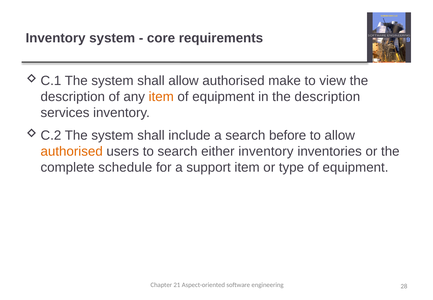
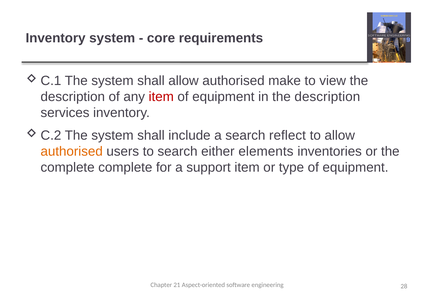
item colour: orange -> red (161, 97)
before: before -> reflect (287, 135)
either inventory: inventory -> elements (266, 151)
complete schedule: schedule -> complete (125, 167)
